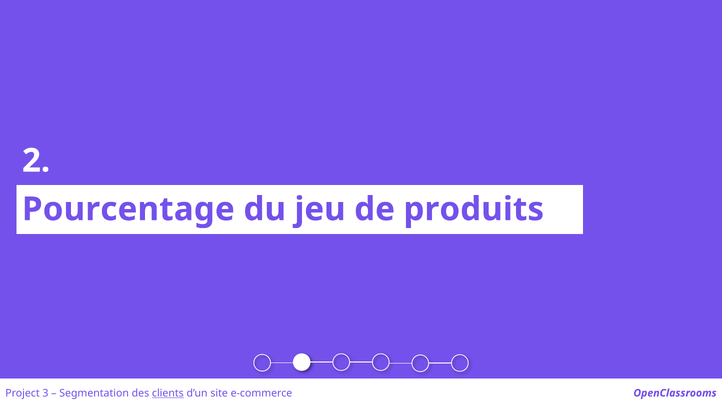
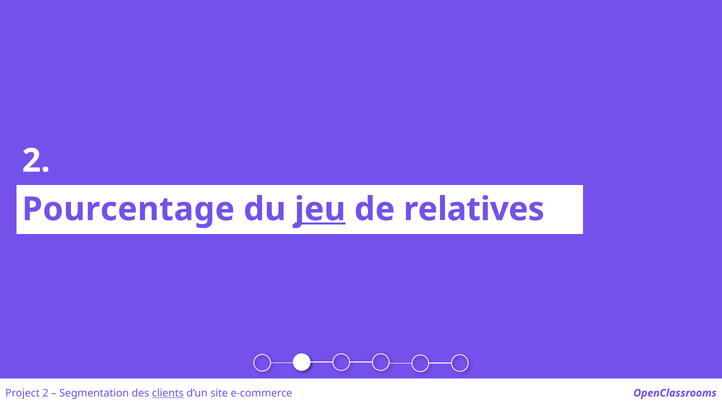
jeu underline: none -> present (320, 209)
produits: produits -> relatives (474, 209)
Project 3: 3 -> 2 (45, 393)
